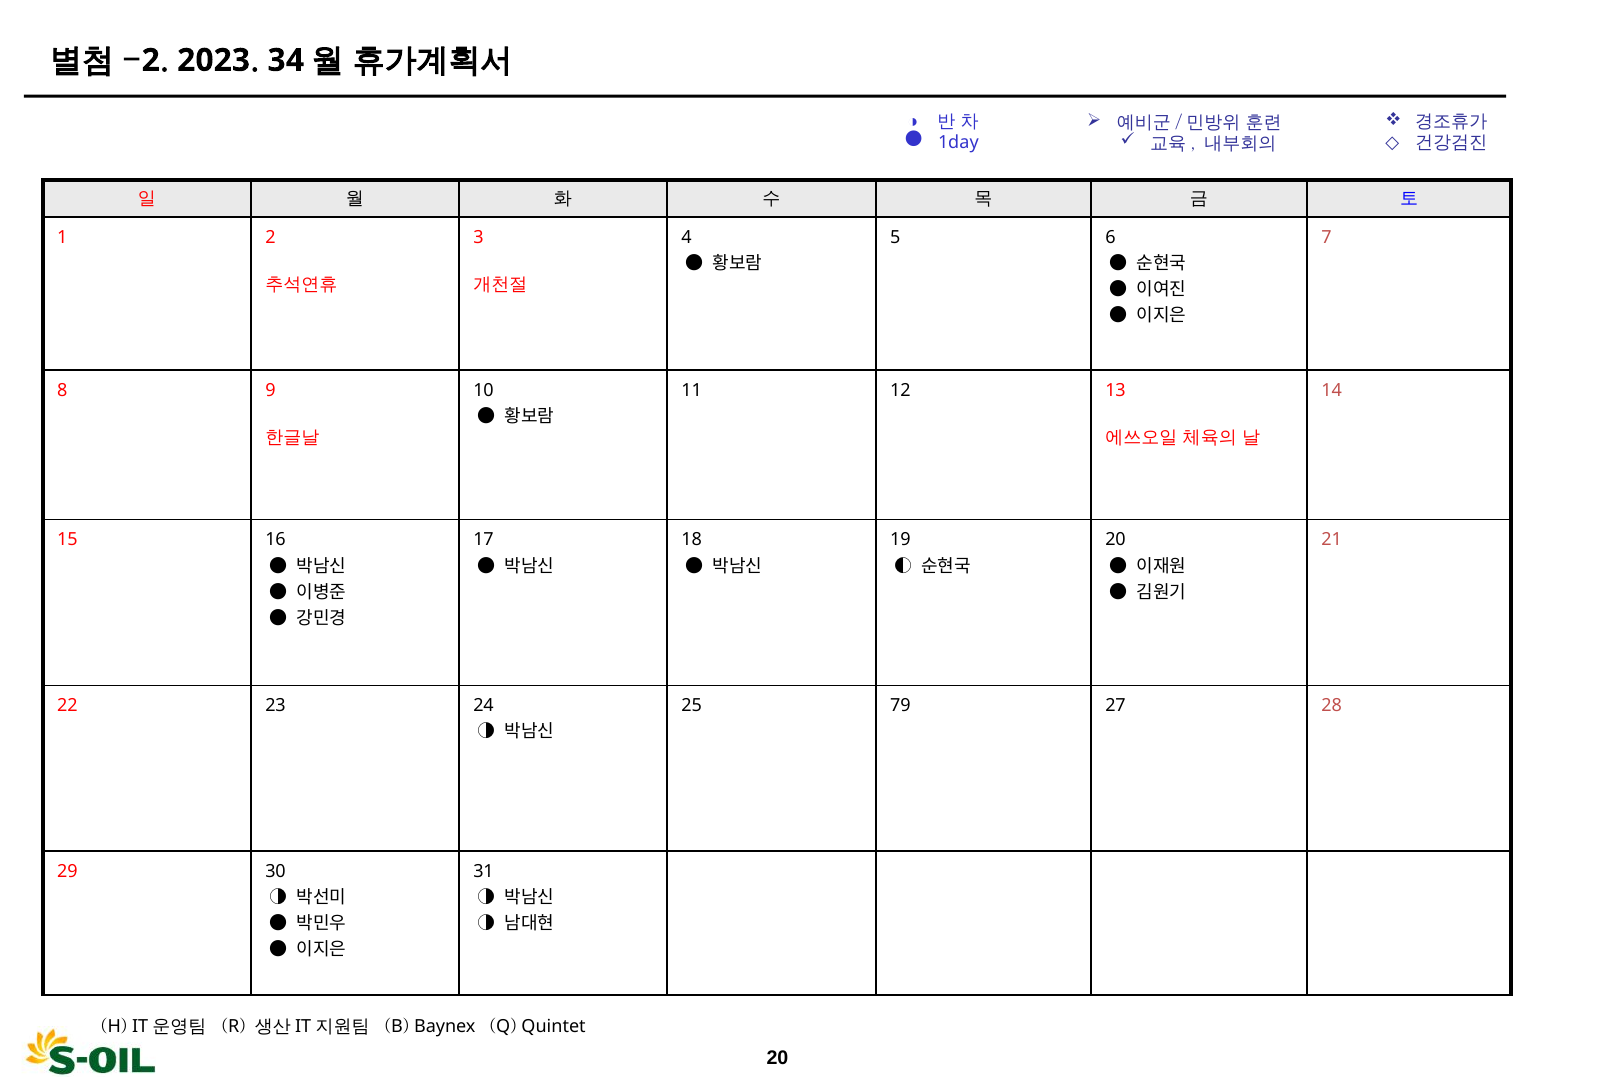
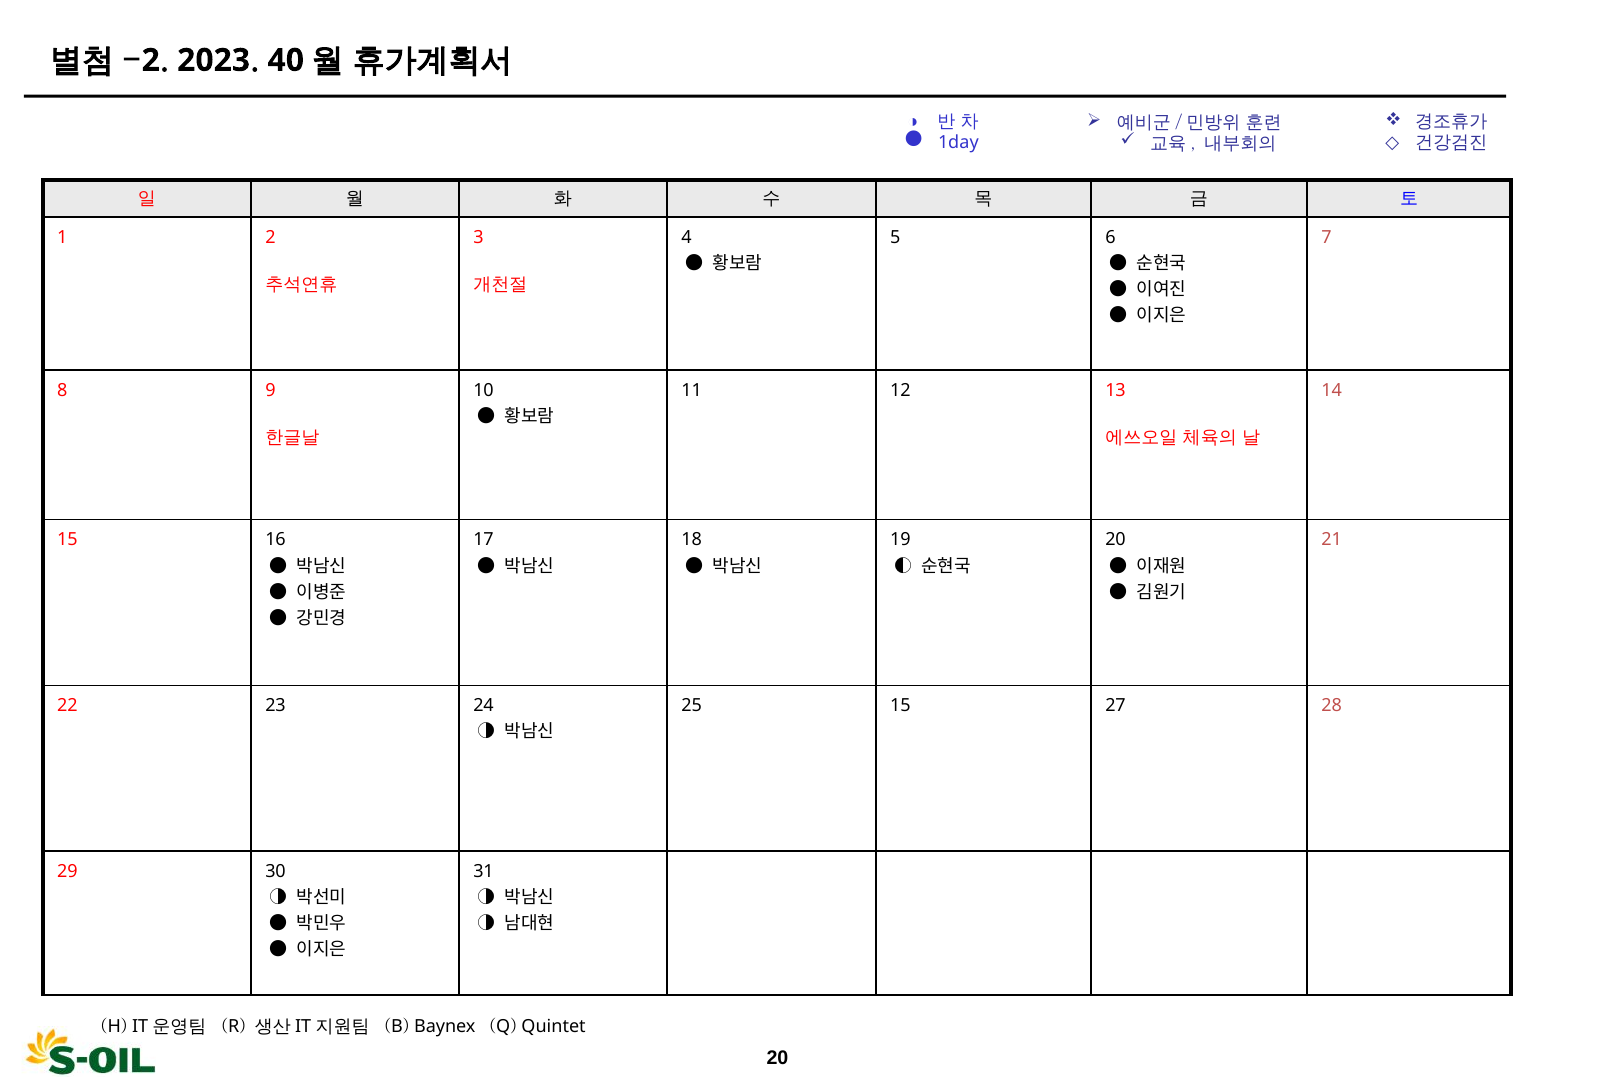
34: 34 -> 40 (286, 60)
25 79: 79 -> 15 (901, 706)
